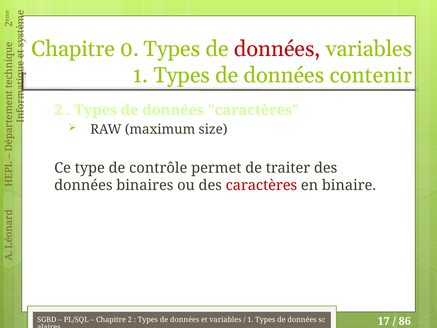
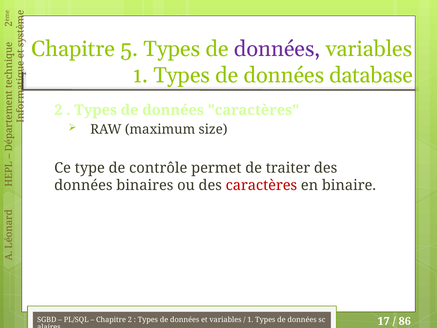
0: 0 -> 5 (129, 49)
données colour: red -> purple (277, 49)
contenir: contenir -> database (371, 75)
